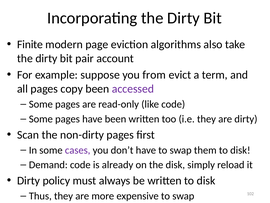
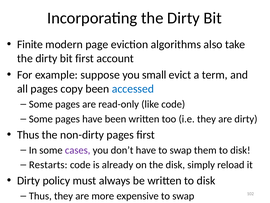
bit pair: pair -> first (85, 58)
from: from -> small (154, 75)
accessed colour: purple -> blue (133, 89)
Scan: Scan -> Thus (28, 134)
Demand: Demand -> Restarts (48, 164)
